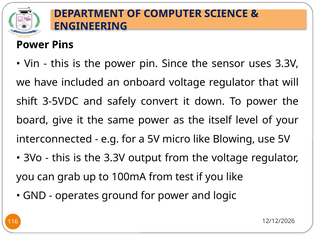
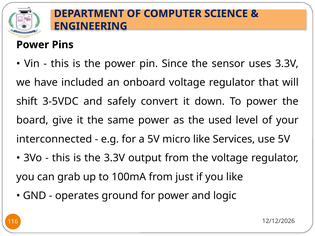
itself: itself -> used (220, 120)
Blowing: Blowing -> Services (234, 139)
test: test -> just (184, 177)
